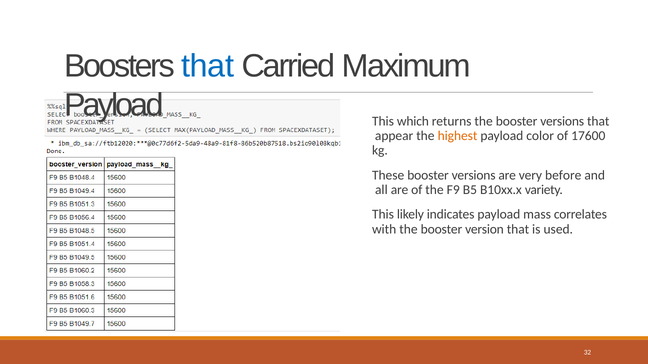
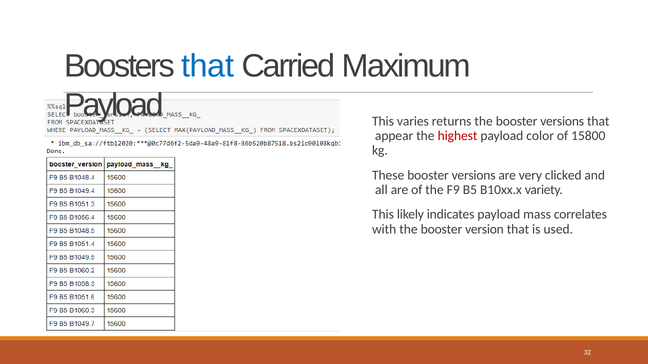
which: which -> varies (413, 121)
highest colour: orange -> red (458, 136)
17600: 17600 -> 15800 (588, 136)
before: before -> clicked (563, 175)
